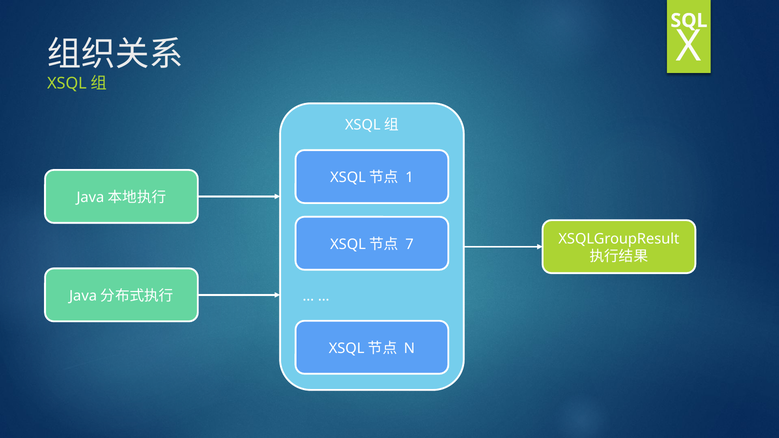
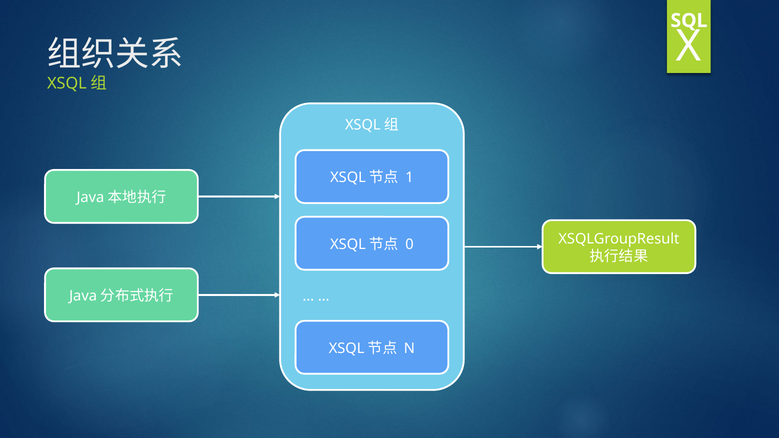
7: 7 -> 0 (409, 244)
